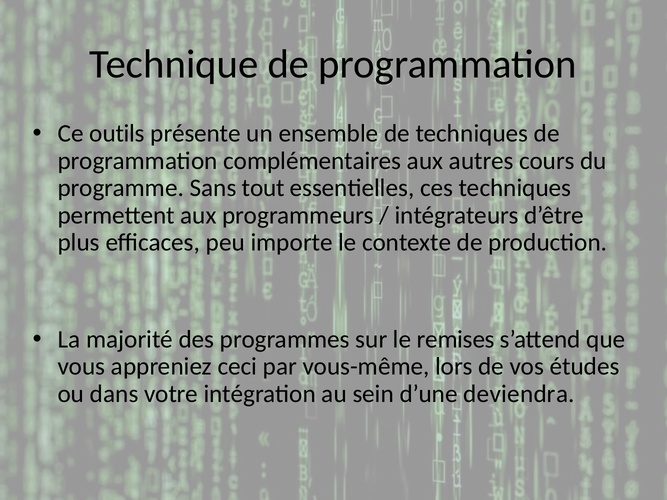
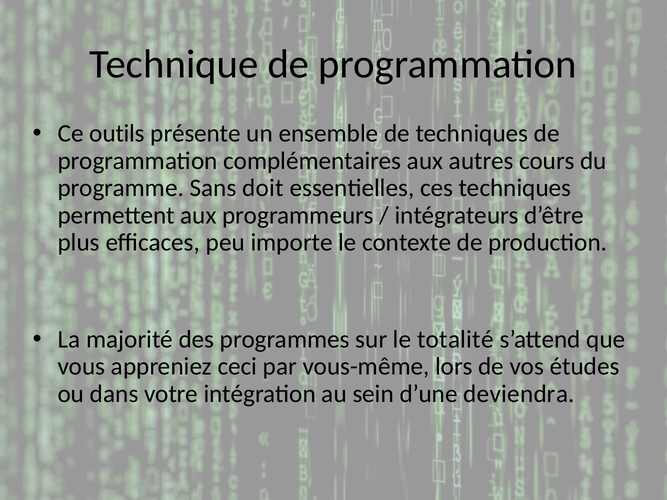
tout: tout -> doit (263, 188)
remises: remises -> totalité (455, 339)
